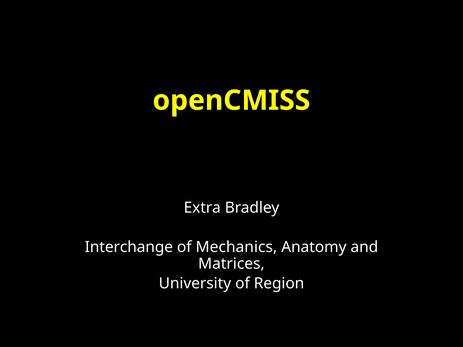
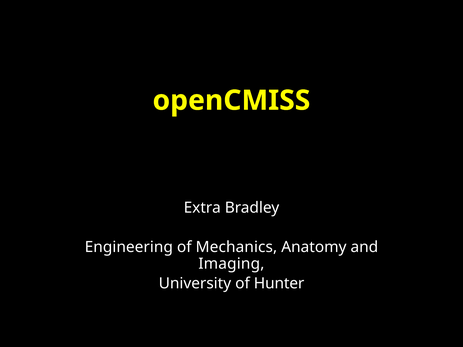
Interchange: Interchange -> Engineering (129, 247)
Matrices: Matrices -> Imaging (231, 264)
Region: Region -> Hunter (279, 284)
